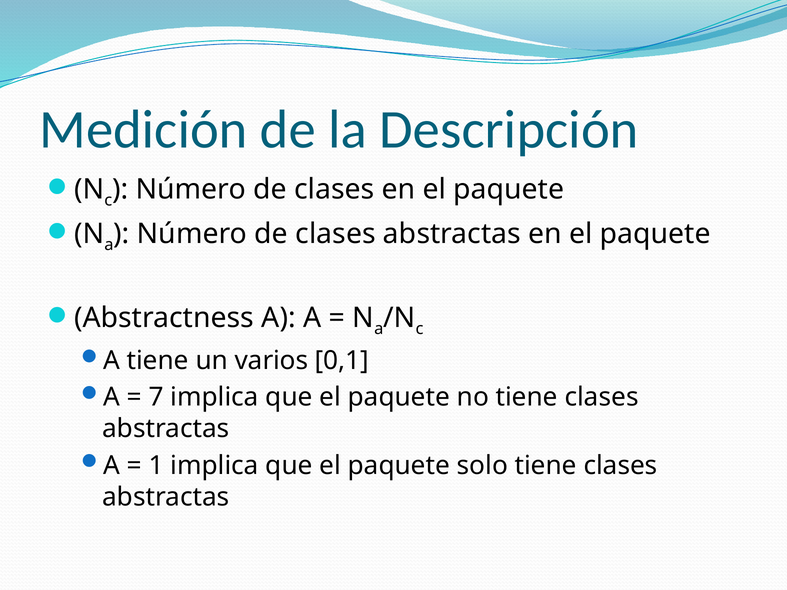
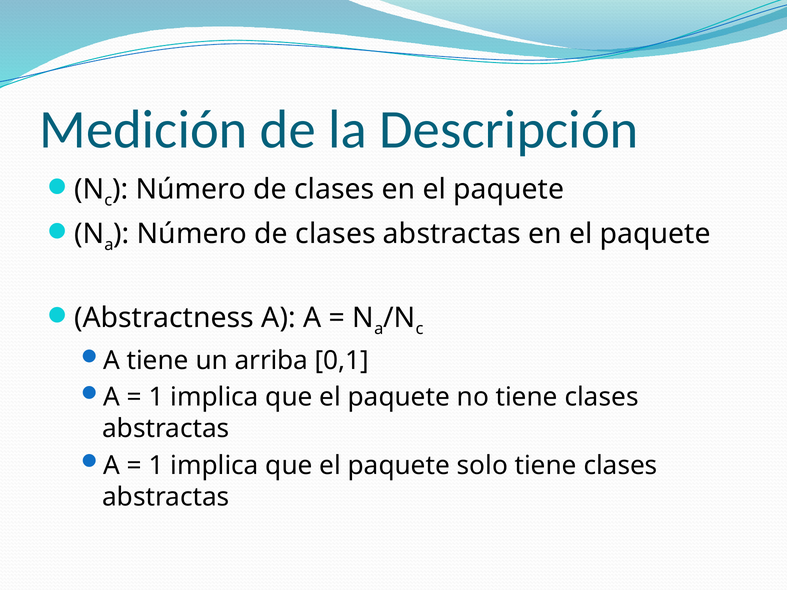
varios: varios -> arriba (271, 361)
7: 7 -> 1 (156, 397)
